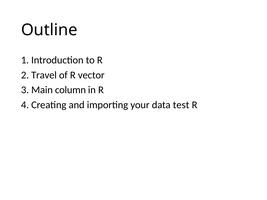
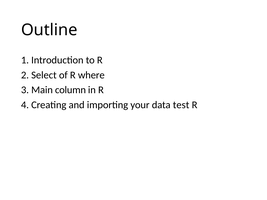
Travel: Travel -> Select (44, 75)
vector: vector -> where (91, 75)
